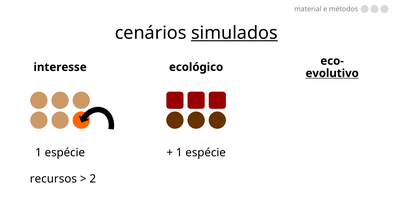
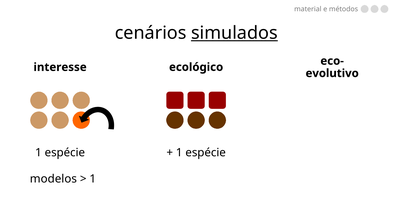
evolutivo underline: present -> none (332, 73)
recursos: recursos -> modelos (53, 179)
2: 2 -> 1 (93, 179)
